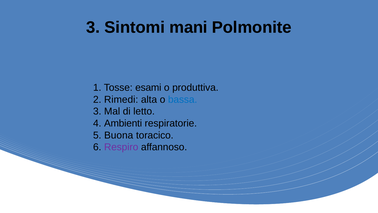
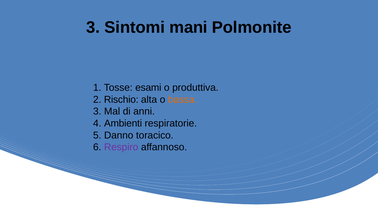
Rimedi: Rimedi -> Rischio (121, 99)
bassa colour: blue -> orange (183, 99)
letto: letto -> anni (144, 111)
Buona: Buona -> Danno (119, 135)
